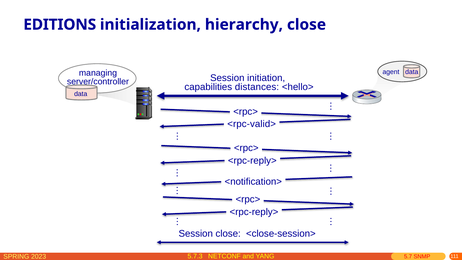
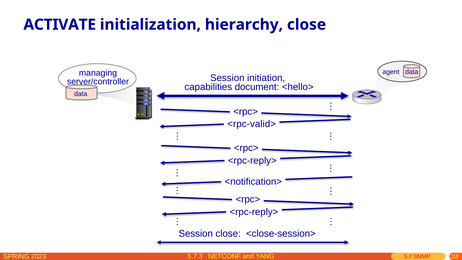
EDITIONS: EDITIONS -> ACTIVATE (60, 25)
distances: distances -> document (257, 87)
